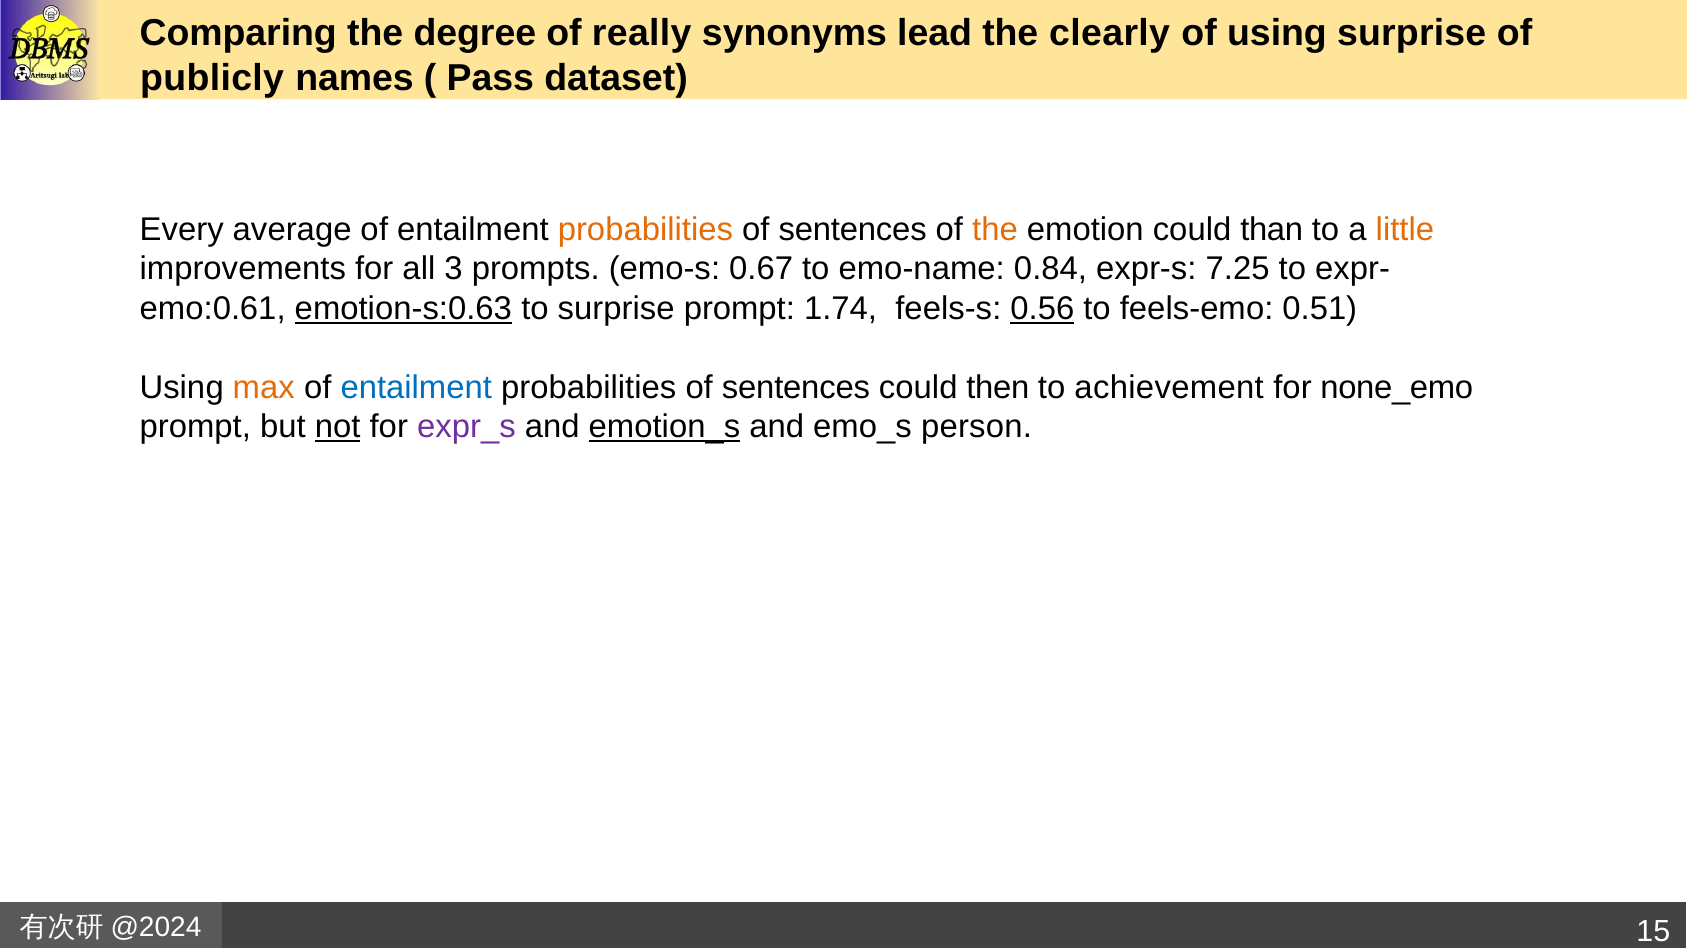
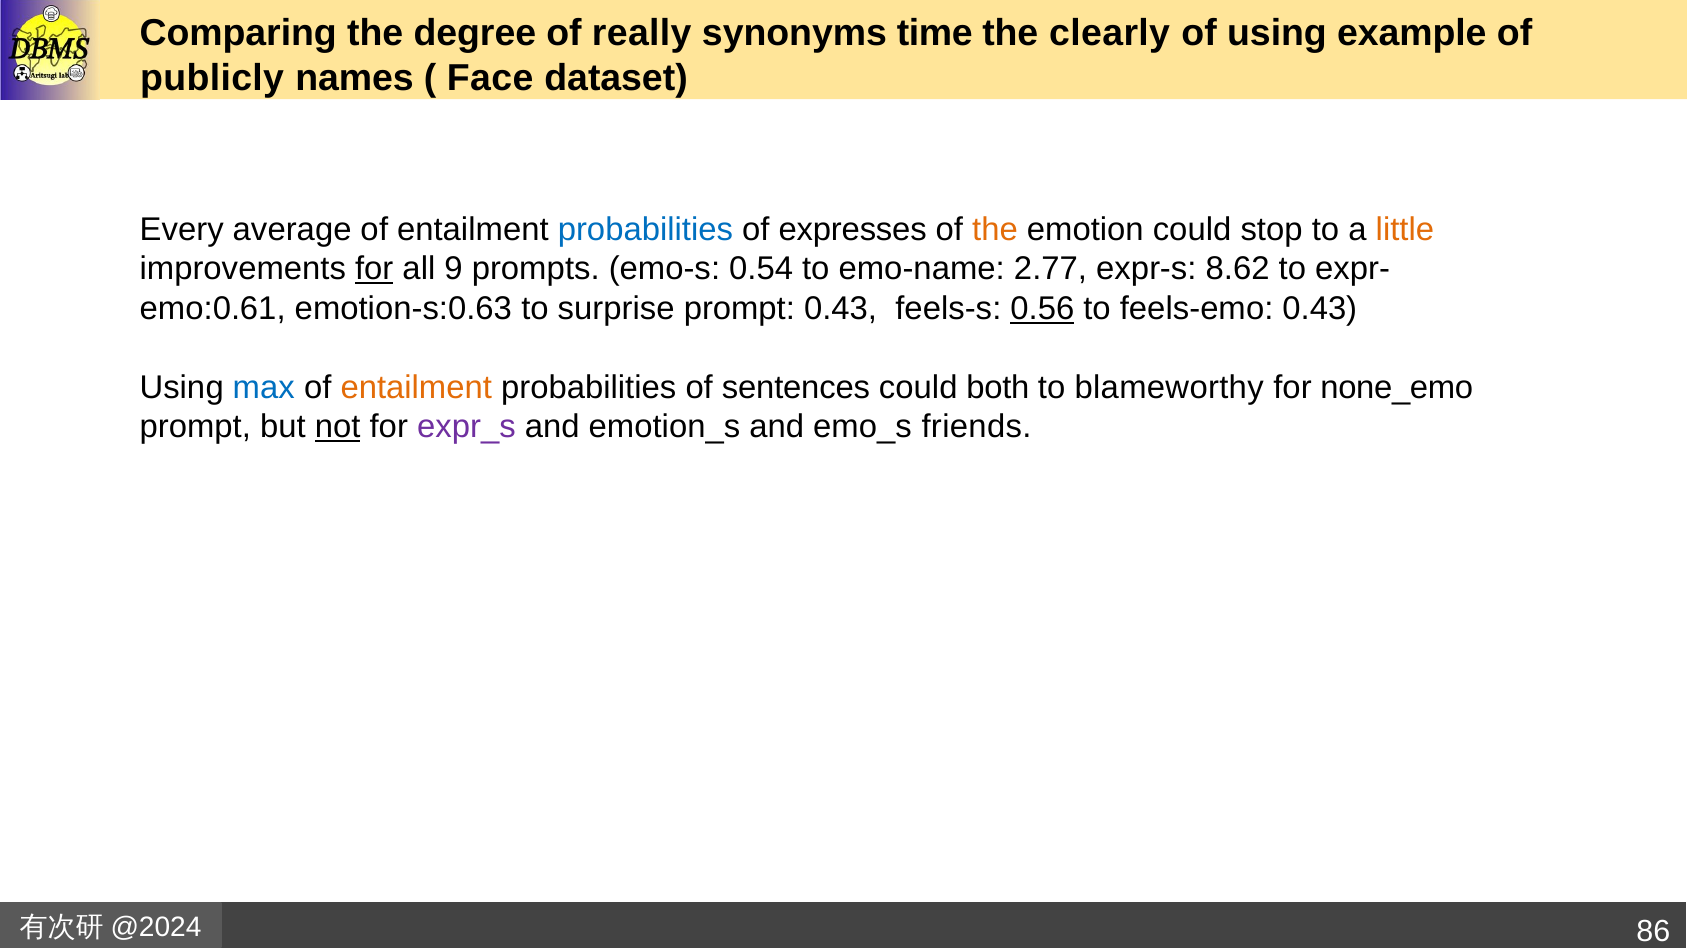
lead: lead -> time (935, 33)
using surprise: surprise -> example (1412, 33)
Pass: Pass -> Face (490, 78)
probabilities colour: orange -> blue (645, 230)
sentences: sentences -> expresses (853, 230)
than: than -> stop (1272, 230)
for underline: none -> present (374, 269)
3: 3 -> 9 (453, 269)
0.67: 0.67 -> 0.54 (761, 269)
0.84: 0.84 -> 2.77 (1051, 269)
7.25: 7.25 -> 8.62 (1238, 269)
emotion-s:0.63 underline: present -> none (403, 309)
prompt 1.74: 1.74 -> 0.43 (841, 309)
feels-emo 0.51: 0.51 -> 0.43 (1320, 309)
max colour: orange -> blue (264, 387)
entailment colour: blue -> orange (416, 387)
then: then -> both (998, 387)
achievement: achievement -> blameworthy (1169, 387)
emotion_s underline: present -> none (664, 427)
person: person -> friends (976, 427)
15: 15 -> 86 (1653, 931)
